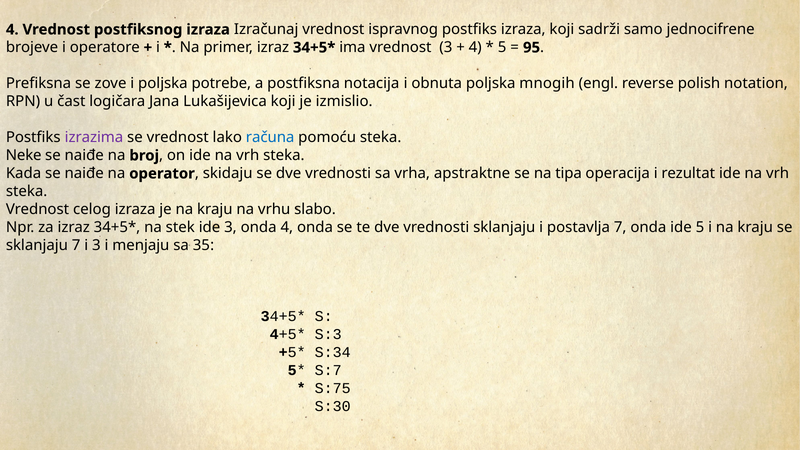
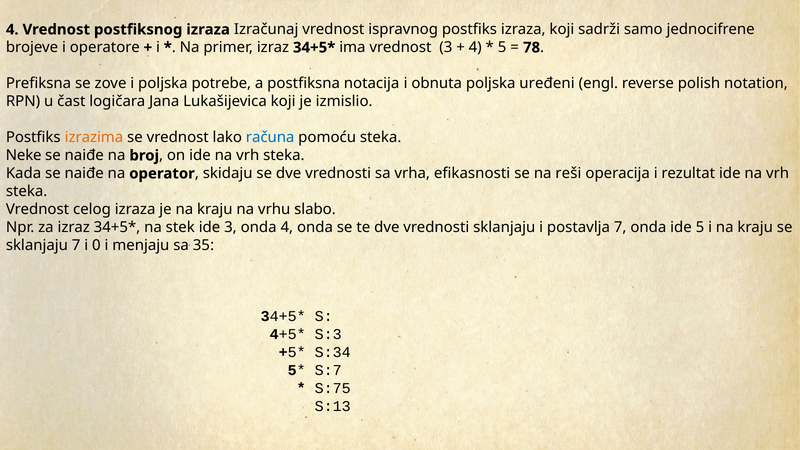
95: 95 -> 78 (532, 48)
mnogih: mnogih -> uređeni (547, 84)
izrazima colour: purple -> orange (94, 138)
apstraktne: apstraktne -> efikasnosti (472, 174)
tipa: tipa -> reši (568, 174)
i 3: 3 -> 0 (96, 246)
S:30: S:30 -> S:13 (333, 406)
